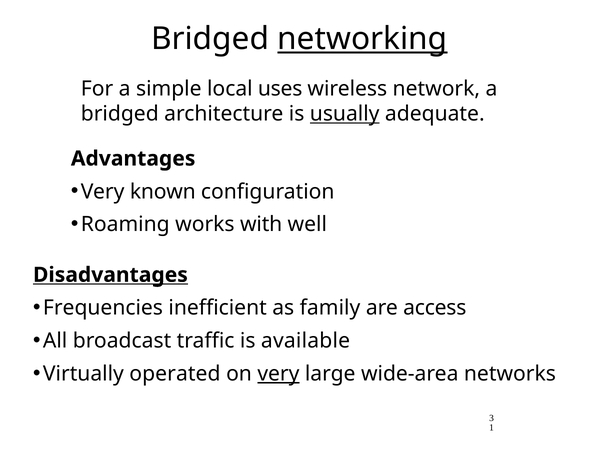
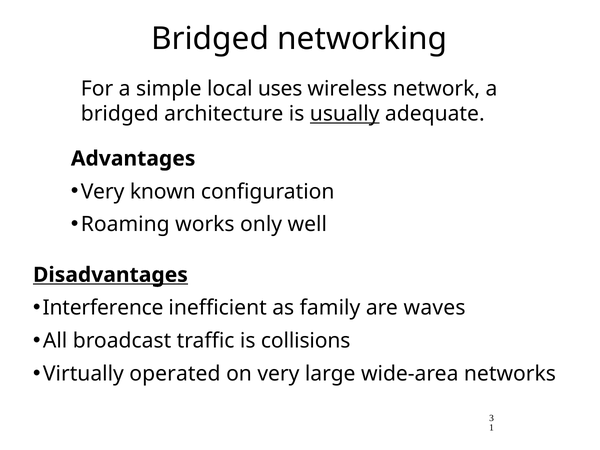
networking underline: present -> none (362, 39)
with: with -> only (261, 224)
Frequencies: Frequencies -> Interference (103, 308)
access: access -> waves (435, 308)
available: available -> collisions (306, 341)
very underline: present -> none (278, 374)
